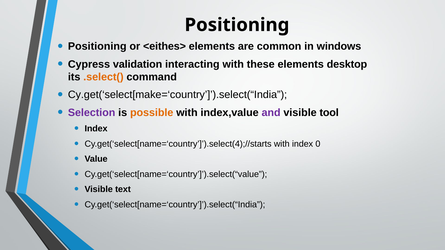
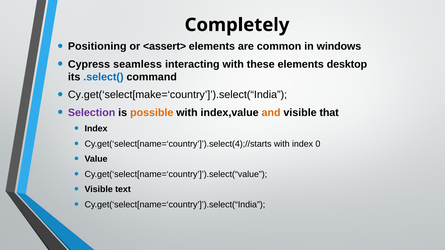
Positioning: Positioning -> Completely (237, 25)
<eithes>: <eithes> -> <assert> (165, 46)
validation: validation -> seamless (138, 64)
.select( colour: orange -> blue (103, 77)
and colour: purple -> orange (271, 113)
tool: tool -> that (329, 113)
